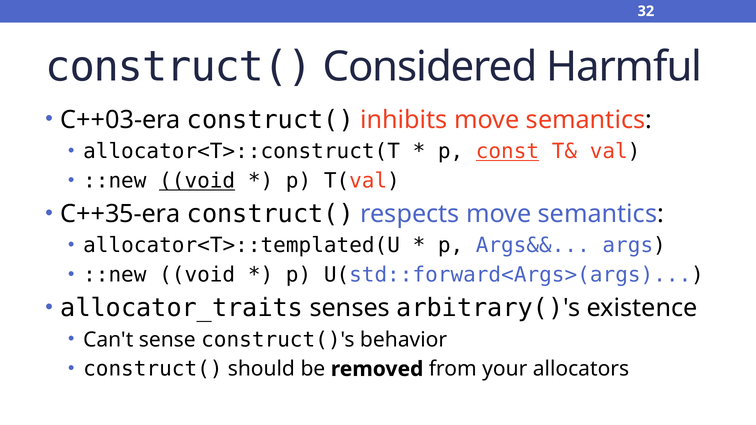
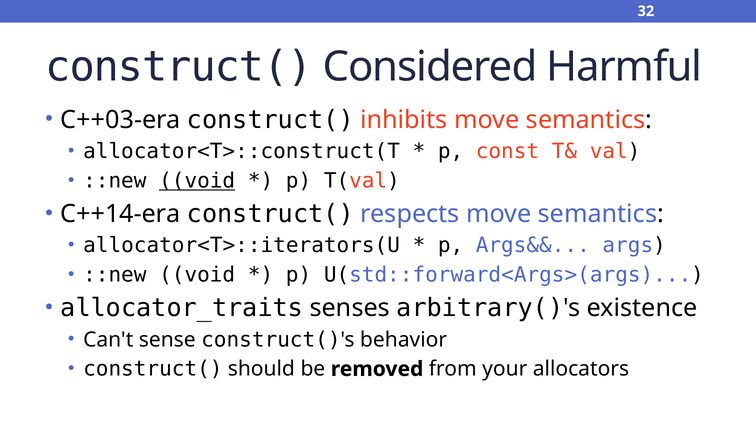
const underline: present -> none (507, 152)
C++35-era: C++35-era -> C++14-era (120, 214)
allocator<T>::templated(U: allocator<T>::templated(U -> allocator<T>::iterators(U (242, 246)
